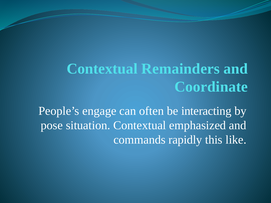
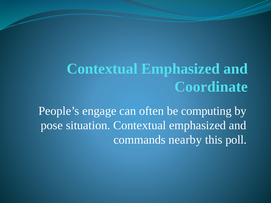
Remainders: Remainders -> Emphasized (181, 69)
interacting: interacting -> computing (206, 111)
rapidly: rapidly -> nearby (185, 140)
like: like -> poll (236, 140)
